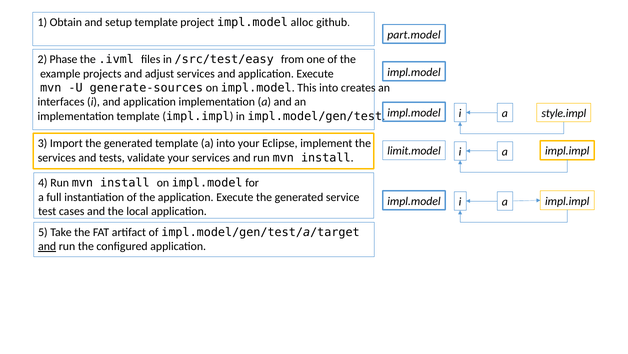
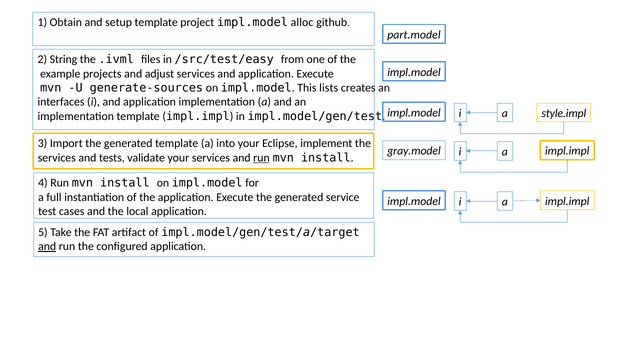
Phase: Phase -> String (63, 59)
This into: into -> lists (329, 88)
limit.model: limit.model -> gray.model (414, 151)
run underline: none -> present (261, 157)
